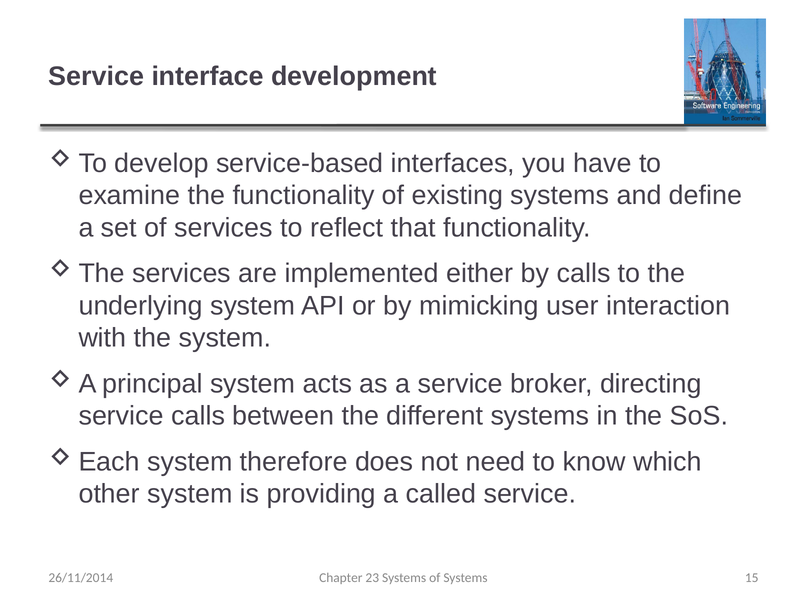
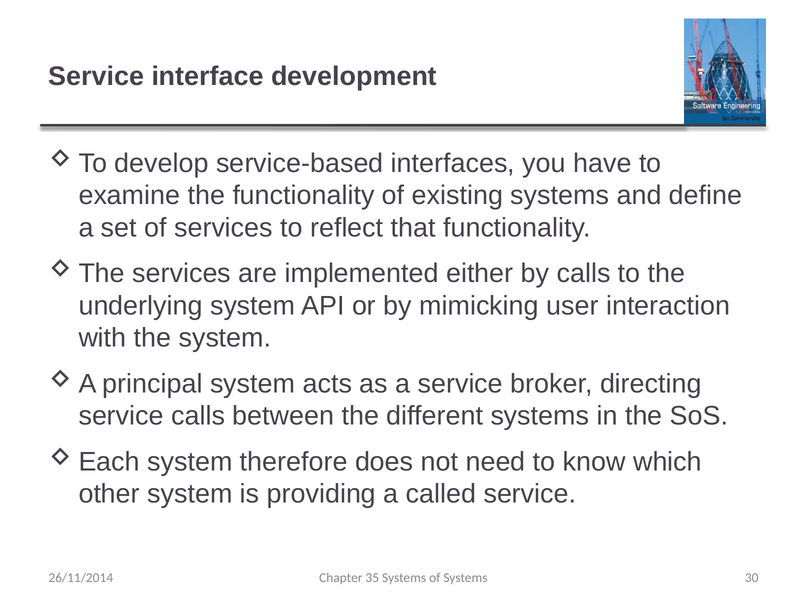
23: 23 -> 35 (372, 578)
15: 15 -> 30 (752, 578)
